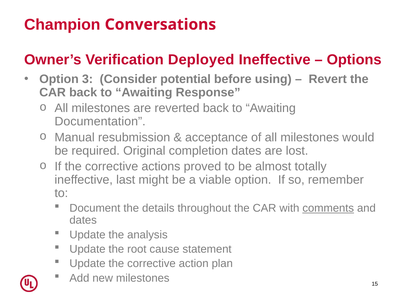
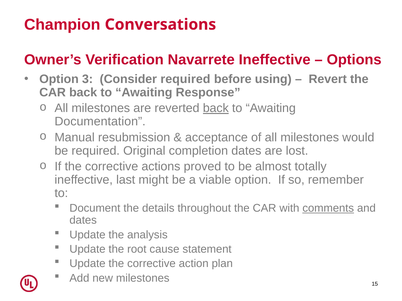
Deployed: Deployed -> Navarrete (201, 60)
Consider potential: potential -> required (185, 79)
back underline: none -> present (216, 108)
